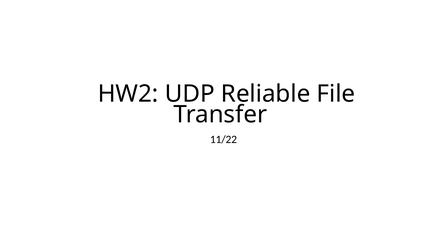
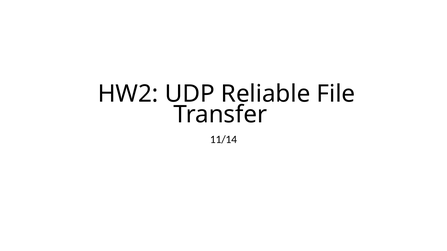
11/22: 11/22 -> 11/14 (224, 140)
